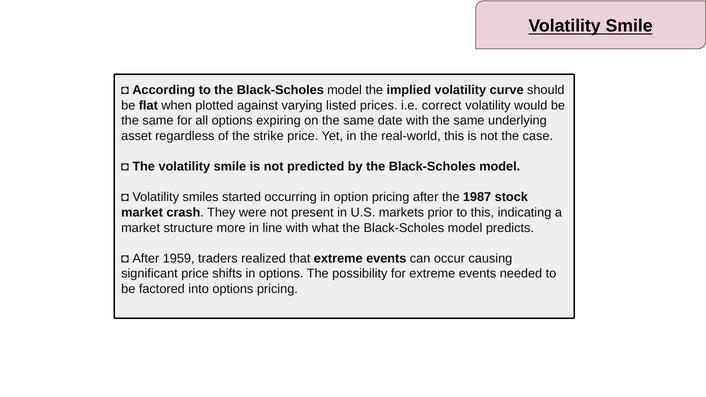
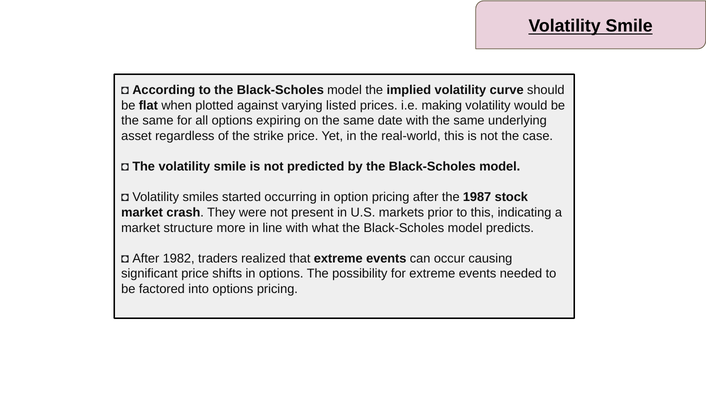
correct: correct -> making (442, 105)
1959: 1959 -> 1982 (179, 259)
